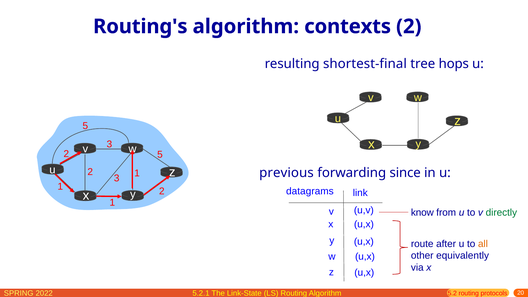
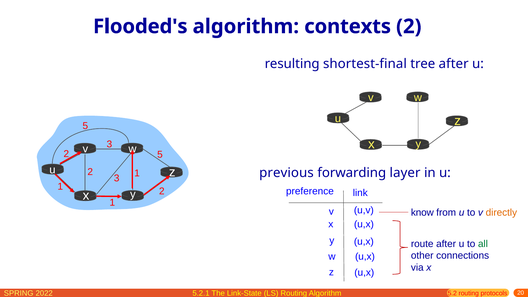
Routing's: Routing's -> Flooded's (140, 26)
tree hops: hops -> after (454, 64)
since: since -> layer (405, 173)
datagrams: datagrams -> preference (310, 191)
directly colour: green -> orange (501, 213)
all colour: orange -> green (483, 244)
equivalently: equivalently -> connections (463, 256)
